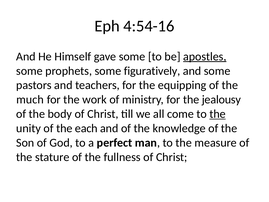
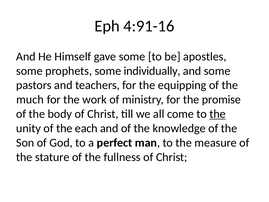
4:54-16: 4:54-16 -> 4:91-16 (149, 26)
apostles underline: present -> none (205, 56)
figuratively: figuratively -> individually (152, 71)
jealousy: jealousy -> promise (221, 99)
